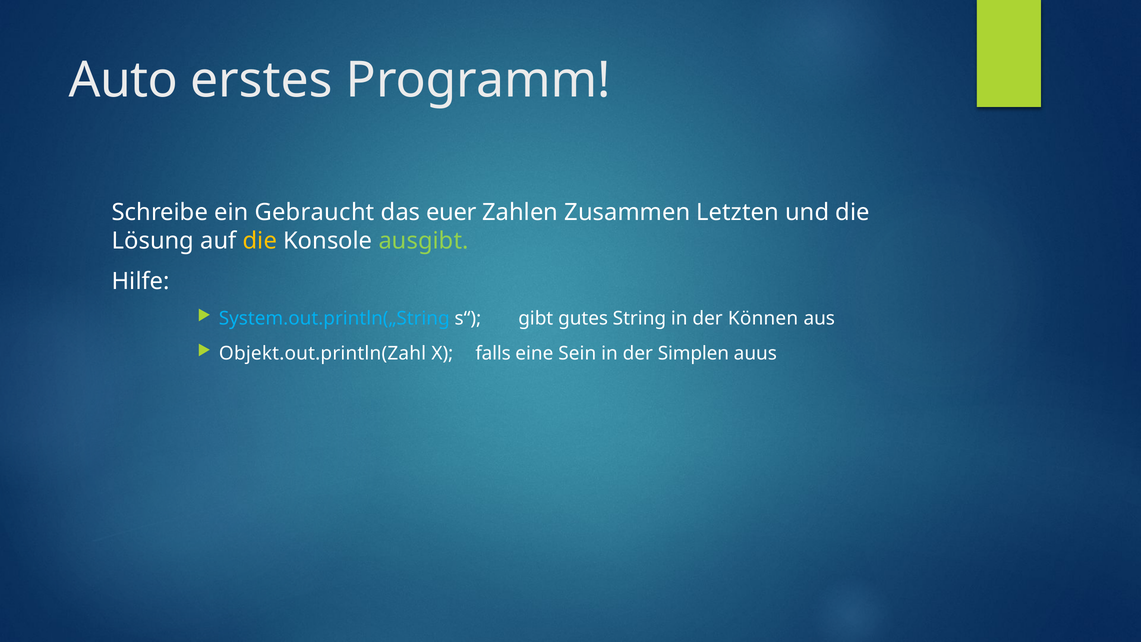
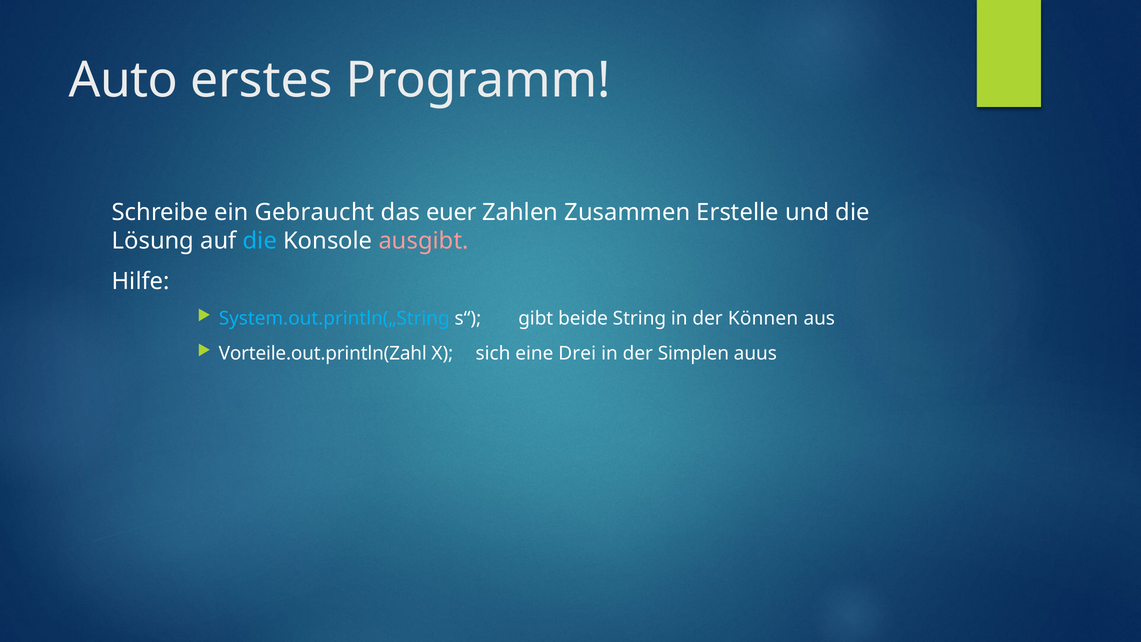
Letzten: Letzten -> Erstelle (738, 212)
die colour: yellow -> light blue (260, 241)
ausgibt colour: light green -> pink (424, 241)
gutes: gutes -> beide (583, 319)
Objekt.out.println(Zahl: Objekt.out.println(Zahl -> Vorteile.out.println(Zahl (323, 353)
falls: falls -> sich (493, 353)
Sein: Sein -> Drei (577, 353)
